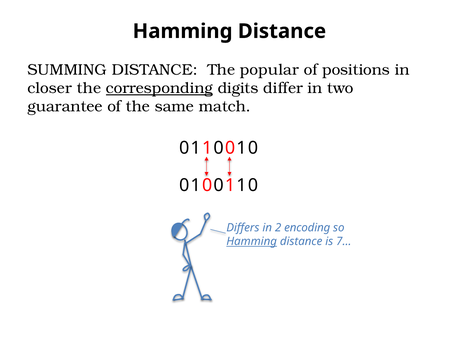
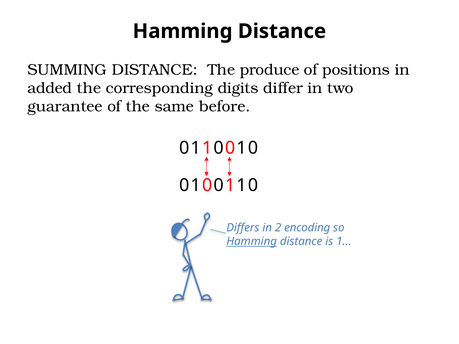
popular: popular -> produce (270, 70)
closer: closer -> added (50, 88)
corresponding underline: present -> none (159, 88)
match: match -> before (225, 107)
7…: 7… -> 1… (344, 242)
